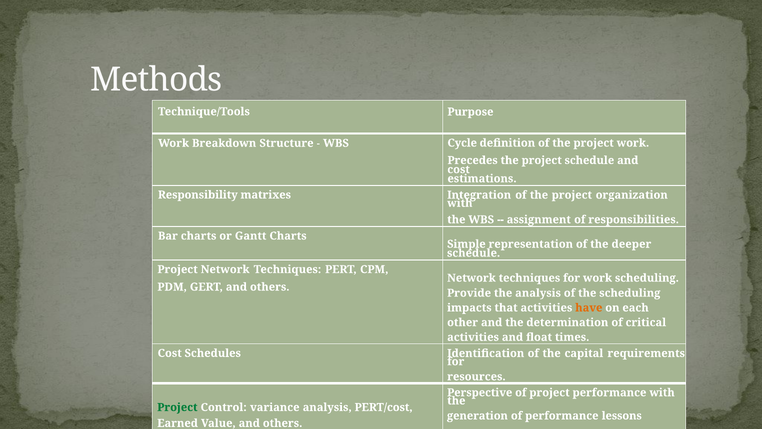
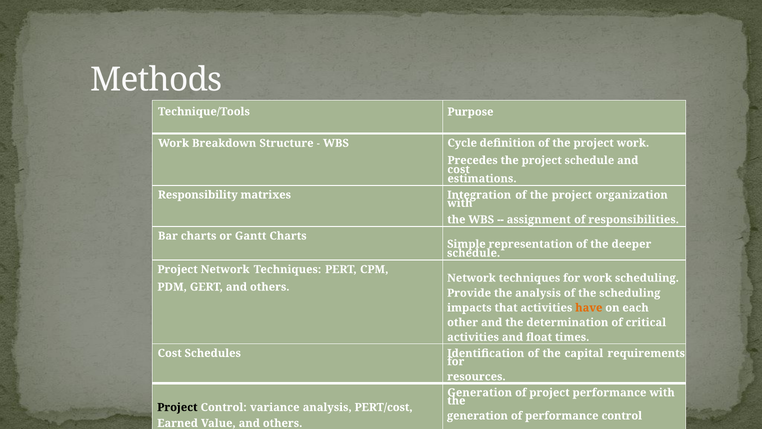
Perspective: Perspective -> Generation (480, 392)
Project colour: green -> black (177, 407)
performance lessons: lessons -> control (622, 415)
